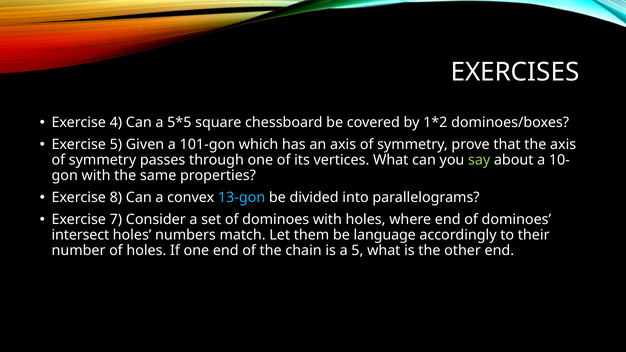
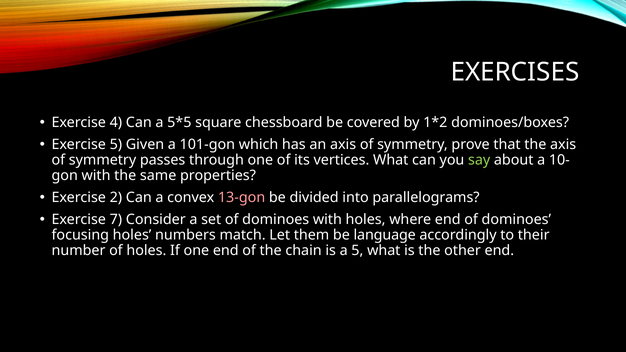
8: 8 -> 2 (116, 198)
13-gon colour: light blue -> pink (242, 198)
intersect: intersect -> focusing (80, 235)
